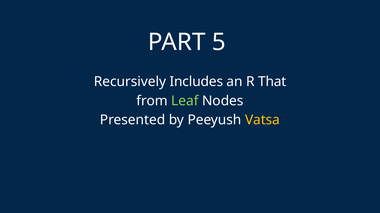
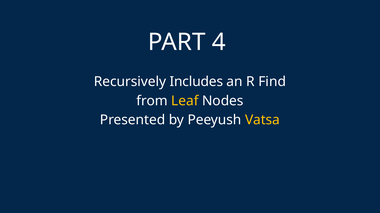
5: 5 -> 4 (219, 42)
That: That -> Find (272, 82)
Leaf colour: light green -> yellow (185, 101)
